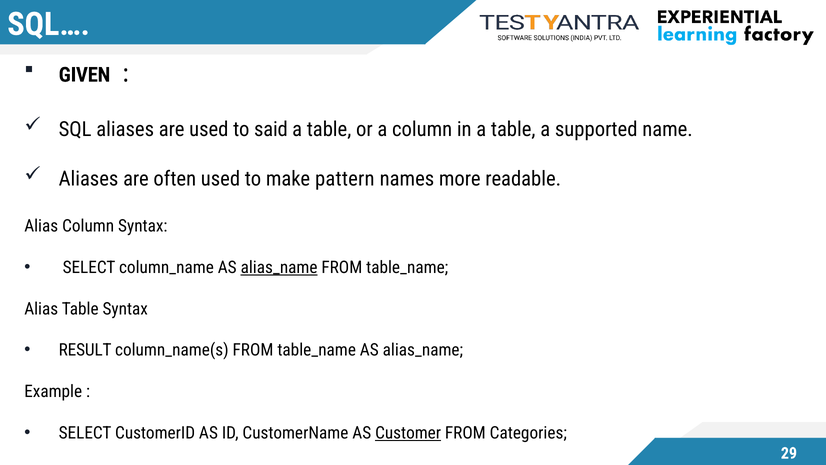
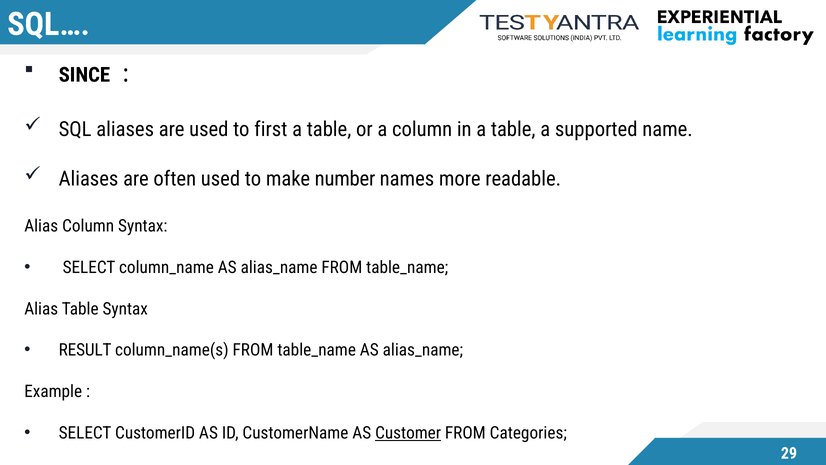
GIVEN: GIVEN -> SINCE (84, 75)
said: said -> first (271, 129)
pattern: pattern -> number (345, 179)
alias_name underline: present -> none (279, 267)
